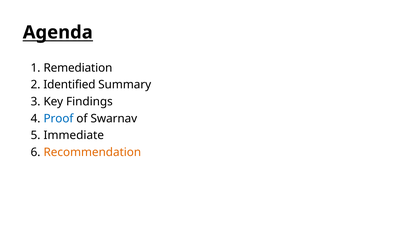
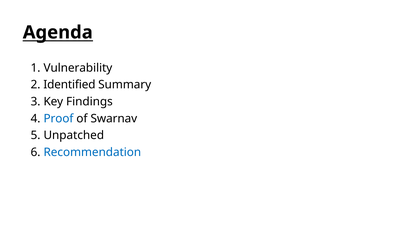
Remediation: Remediation -> Vulnerability (78, 68)
Immediate: Immediate -> Unpatched (74, 135)
Recommendation colour: orange -> blue (92, 152)
